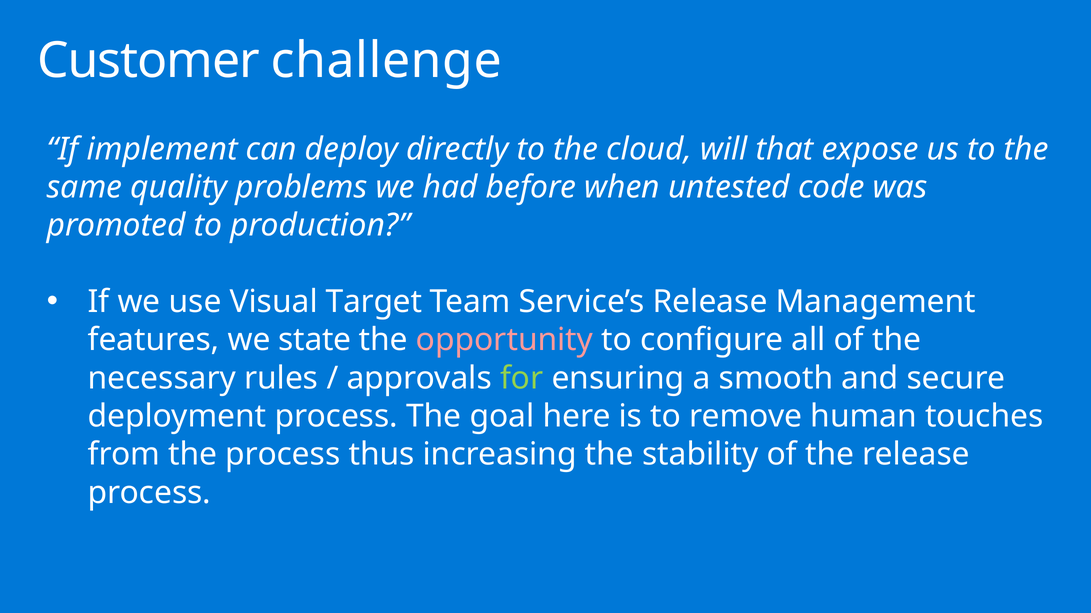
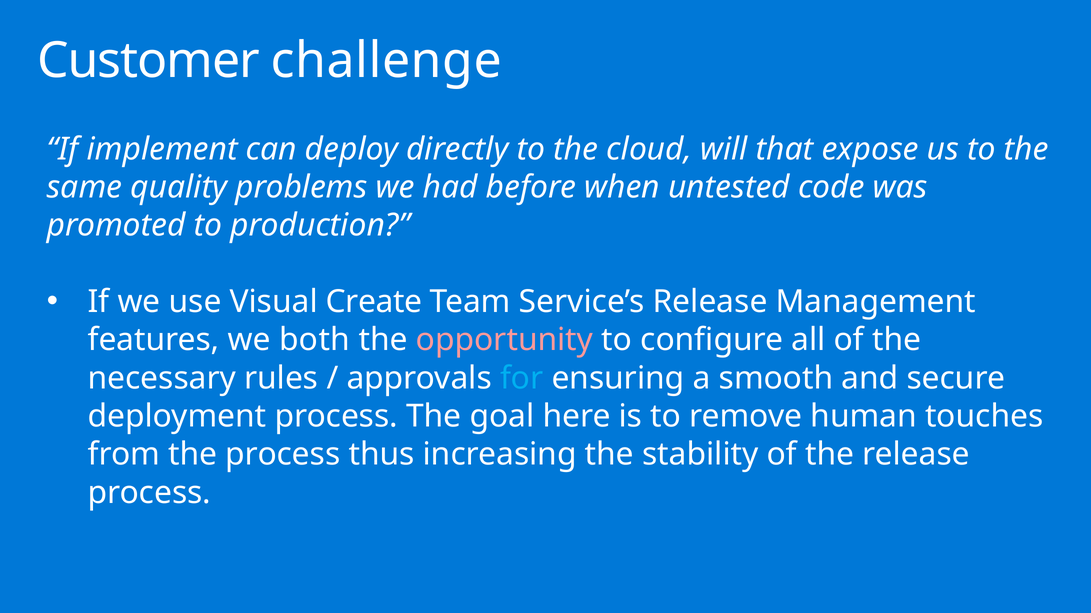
Target: Target -> Create (374, 302)
state: state -> both (315, 340)
for colour: light green -> light blue (522, 379)
